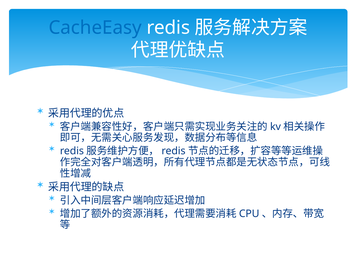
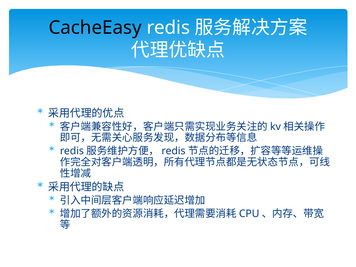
CacheEasy colour: blue -> black (95, 28)
